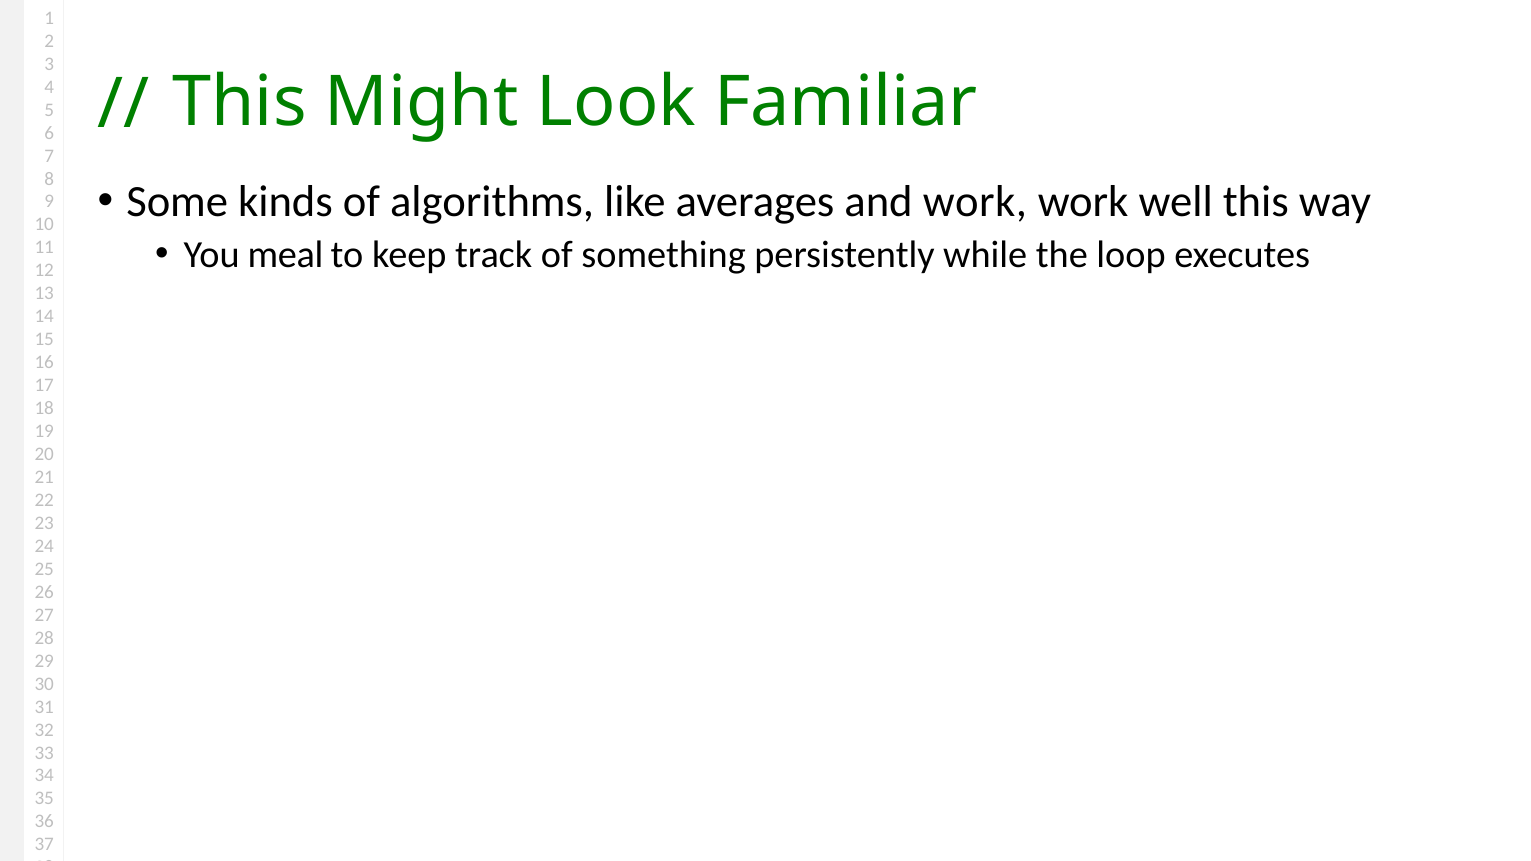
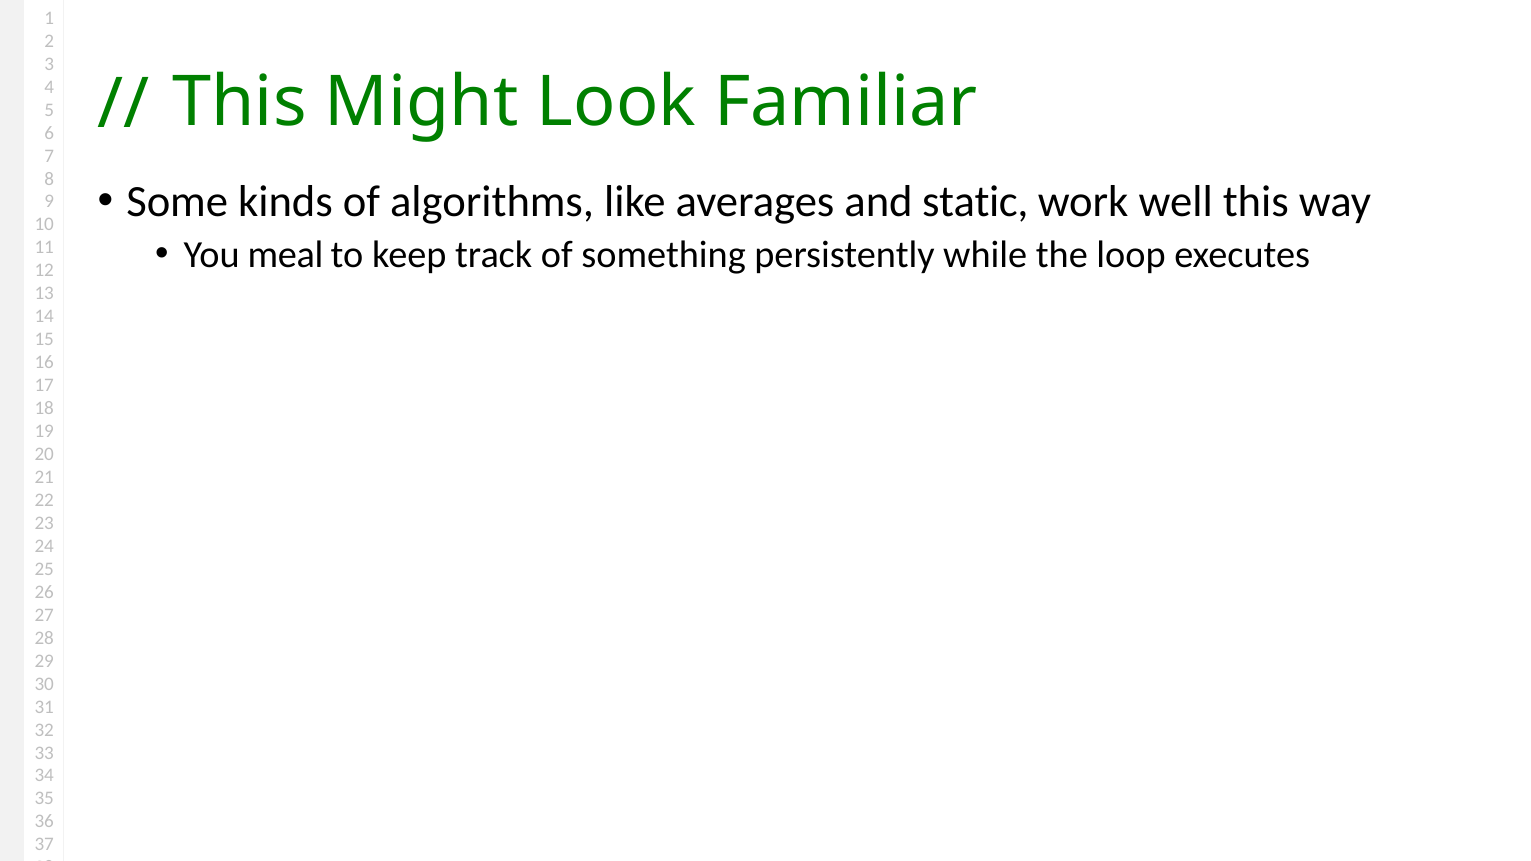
and work: work -> static (975, 202)
